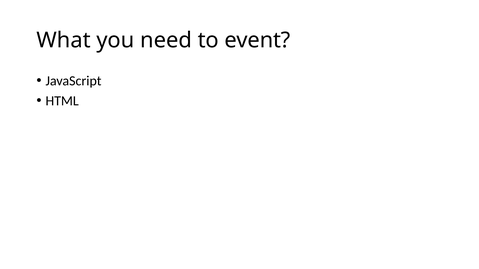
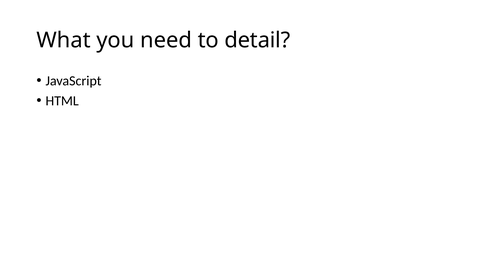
event: event -> detail (257, 40)
